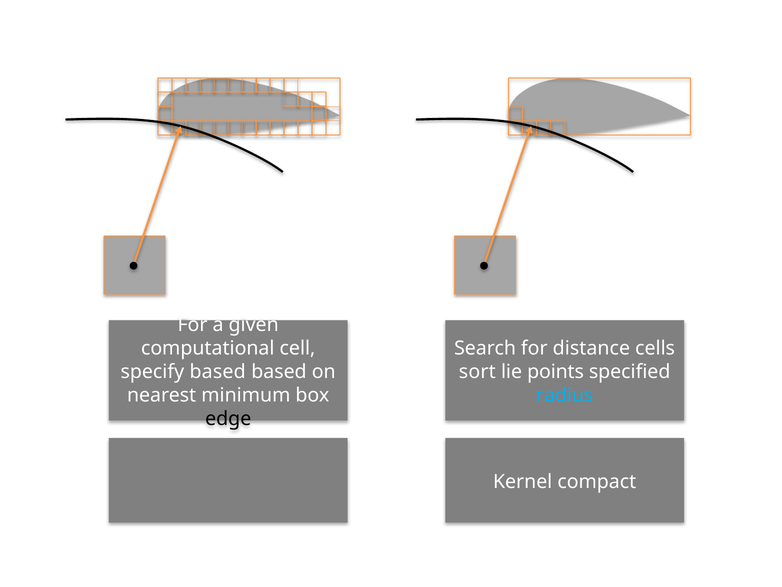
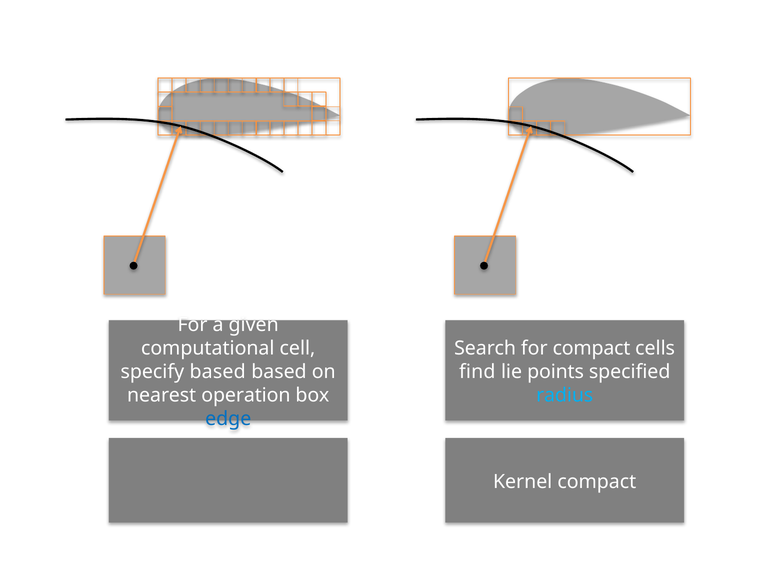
for distance: distance -> compact (592, 348)
sort: sort -> find (477, 371)
minimum: minimum -> operation (246, 395)
edge colour: black -> blue (228, 418)
